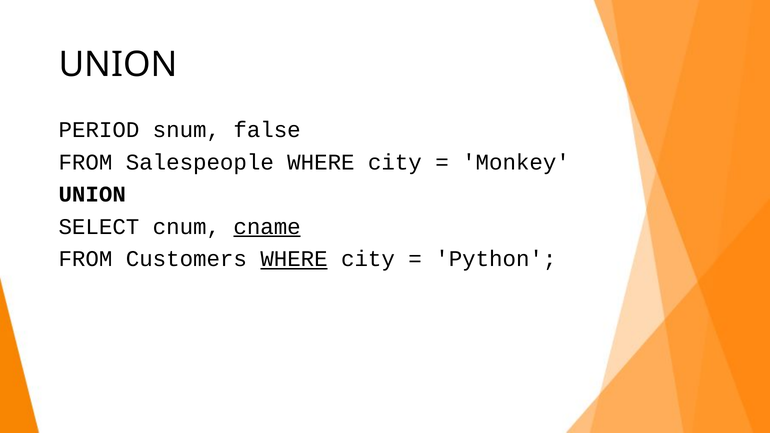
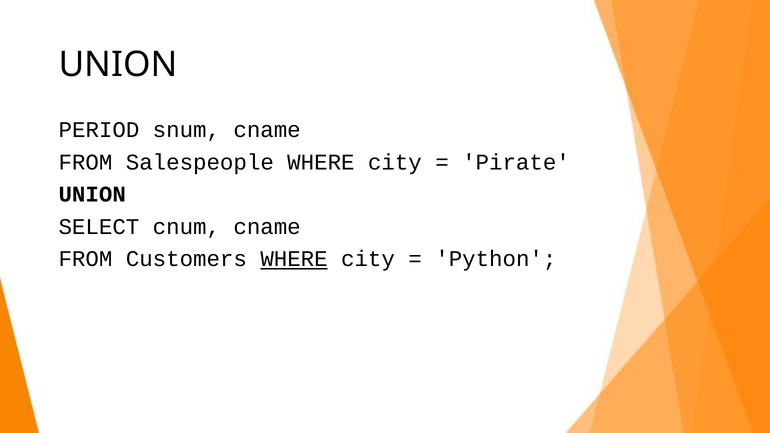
snum false: false -> cname (267, 130)
Monkey: Monkey -> Pirate (516, 162)
cname underline: present -> none (267, 227)
